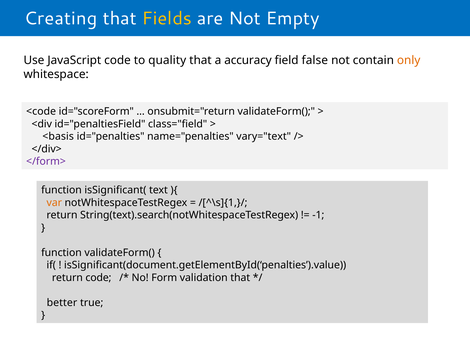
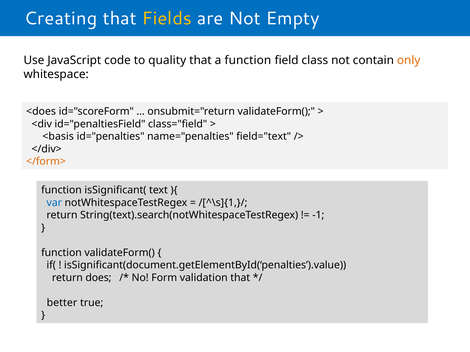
a accuracy: accuracy -> function (248, 60)
false: false -> class (315, 60)
<code: <code -> <does (41, 112)
vary="text: vary="text -> field="text (264, 137)
</form> colour: purple -> orange (46, 162)
var colour: orange -> blue (54, 203)
return code: code -> does (98, 278)
